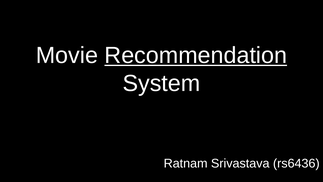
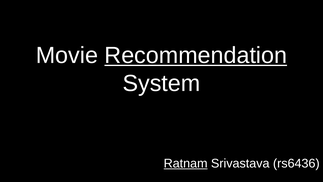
Ratnam underline: none -> present (186, 163)
